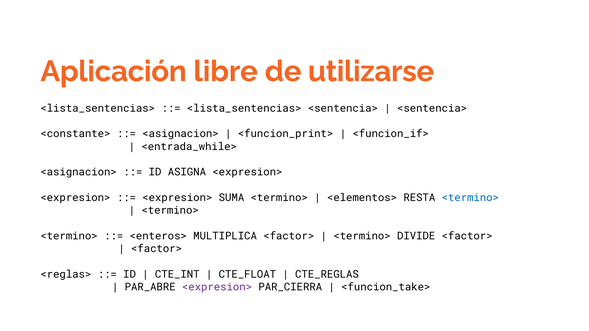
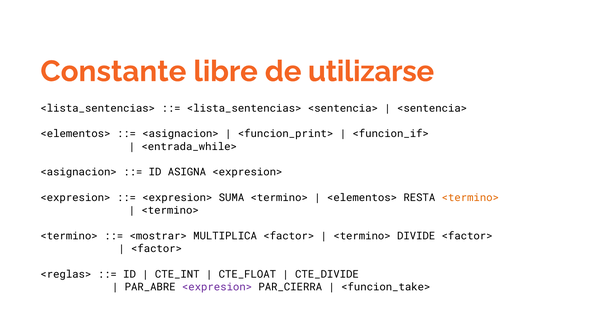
Aplicación: Aplicación -> Constante (113, 71)
<constante>: <constante> -> <elementos> (75, 134)
<termino> colour: blue -> orange (470, 198)
<enteros>: <enteros> -> <mostrar> (158, 236)
CTE_REGLAS: CTE_REGLAS -> CTE_DIVIDE (327, 274)
